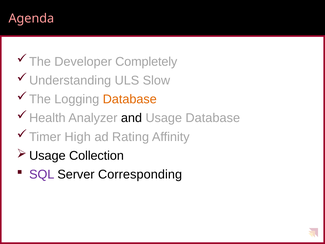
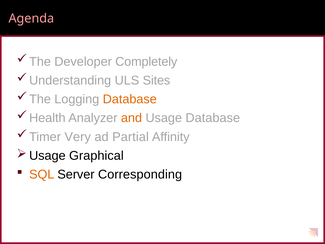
Slow: Slow -> Sites (156, 80)
and colour: black -> orange (131, 118)
High: High -> Very (78, 137)
Rating: Rating -> Partial (131, 137)
Collection: Collection -> Graphical (96, 156)
SQL colour: purple -> orange (42, 174)
